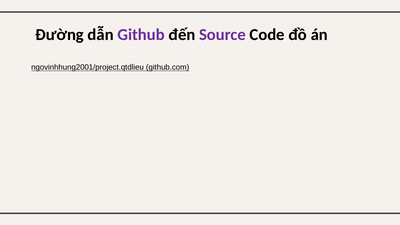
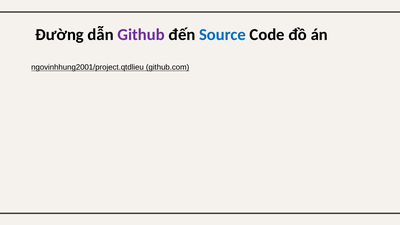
Source colour: purple -> blue (222, 35)
